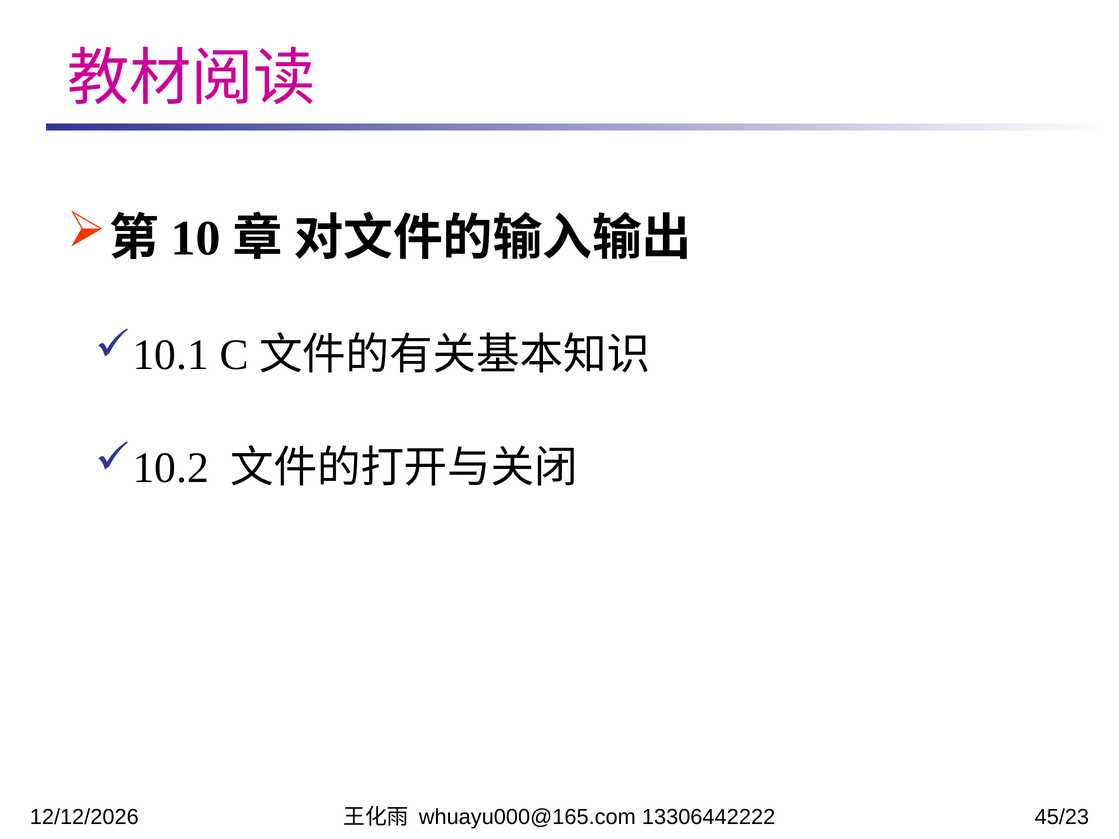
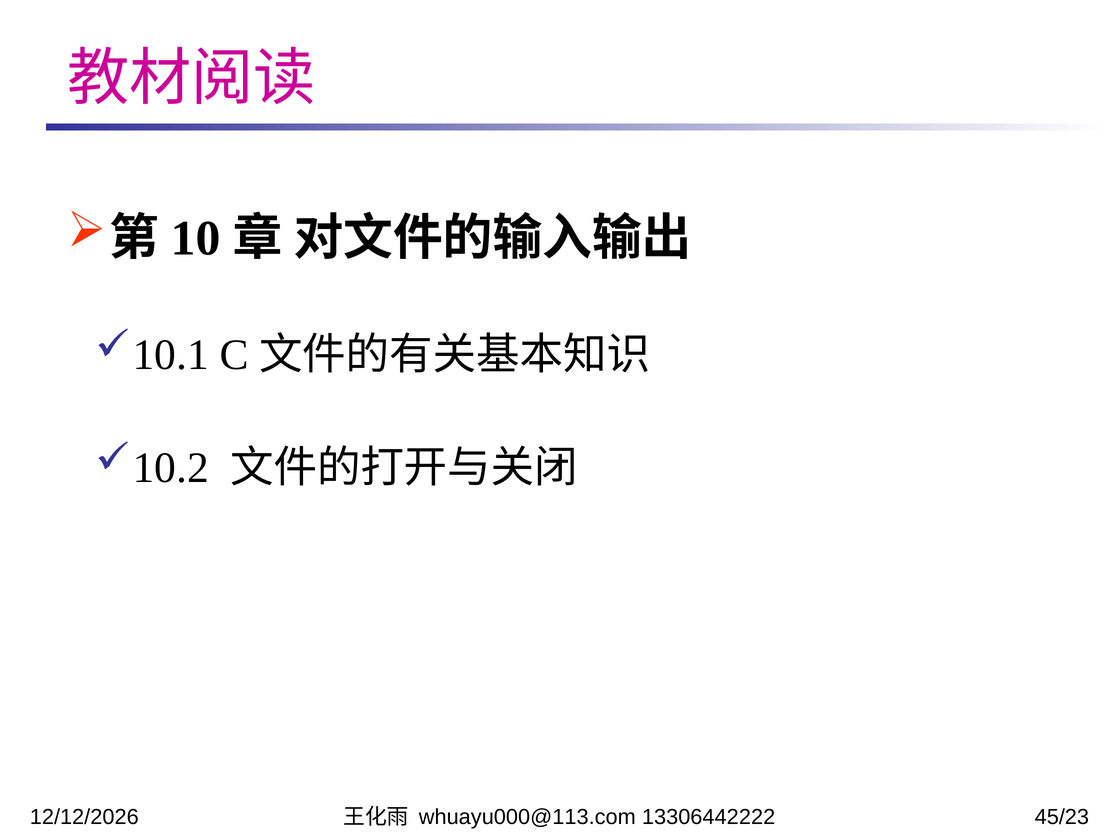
whuayu000@165.com: whuayu000@165.com -> whuayu000@113.com (527, 817)
